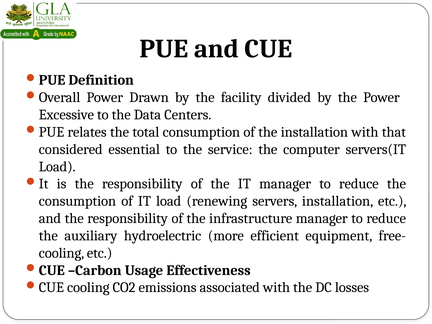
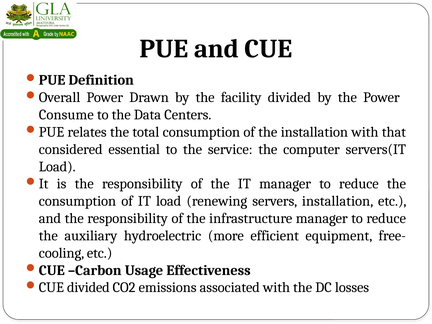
Excessive: Excessive -> Consume (66, 115)
cooling: cooling -> divided (88, 288)
